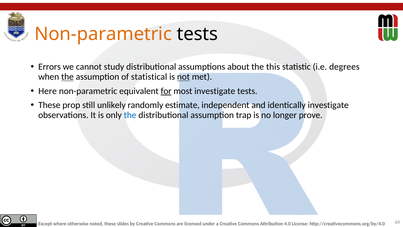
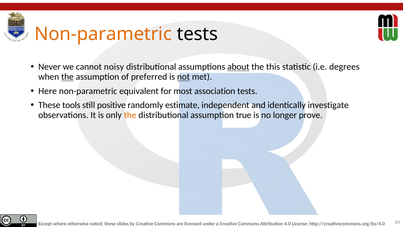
Errors: Errors -> Never (50, 67)
study: study -> noisy (114, 67)
about underline: none -> present (238, 67)
statistical: statistical -> preferred (149, 77)
for underline: present -> none (166, 91)
most investigate: investigate -> association (215, 91)
prop: prop -> tools (71, 105)
unlikely: unlikely -> positive (111, 105)
the colour: blue -> orange (130, 115)
trap: trap -> true (244, 115)
